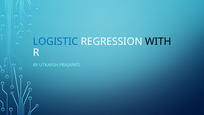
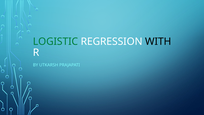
LOGISTIC colour: blue -> green (55, 41)
